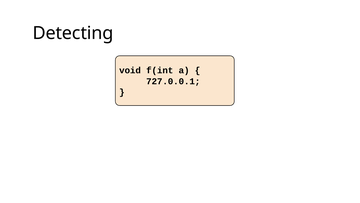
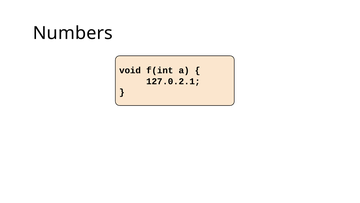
Detecting: Detecting -> Numbers (73, 33)
727.0.0.1: 727.0.0.1 -> 127.0.2.1 (173, 81)
